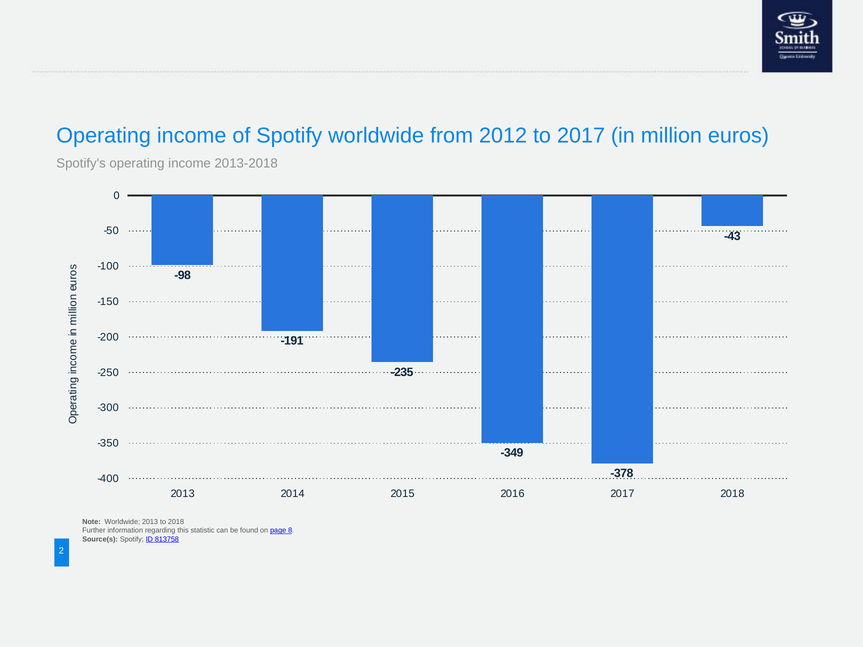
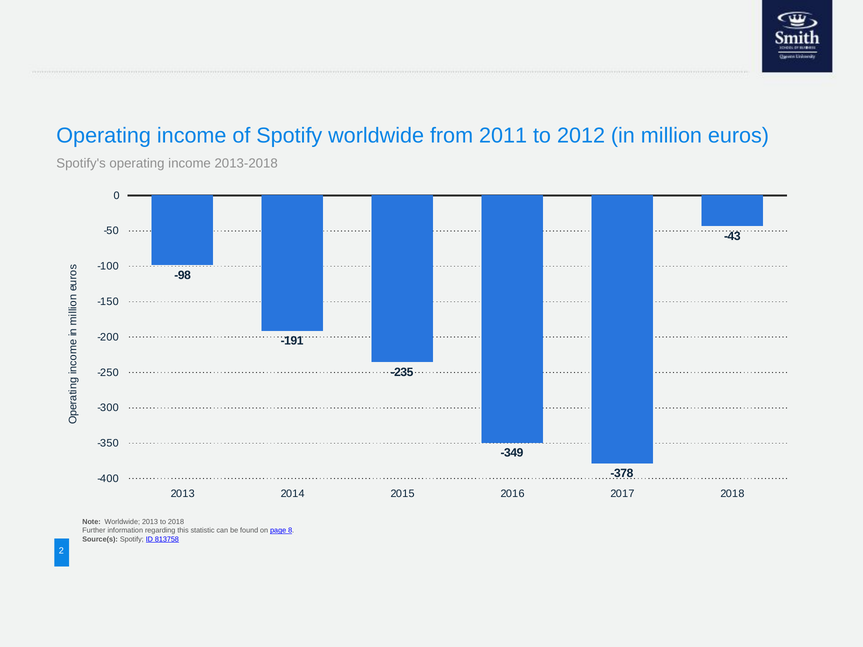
2012: 2012 -> 2011 (503, 136)
to 2017: 2017 -> 2012 (581, 136)
